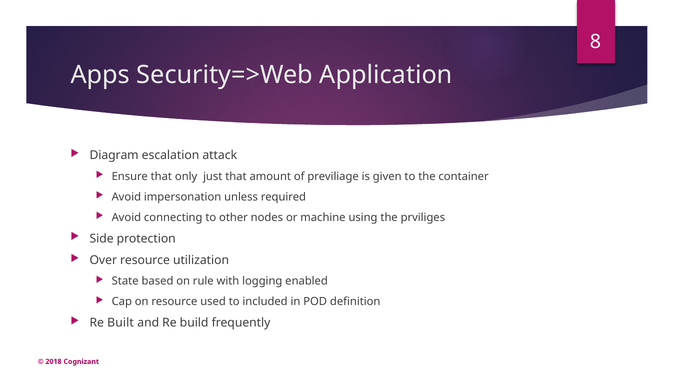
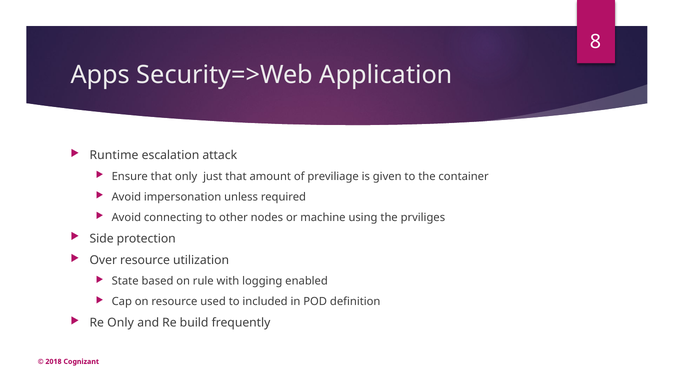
Diagram: Diagram -> Runtime (114, 155)
Re Built: Built -> Only (121, 323)
